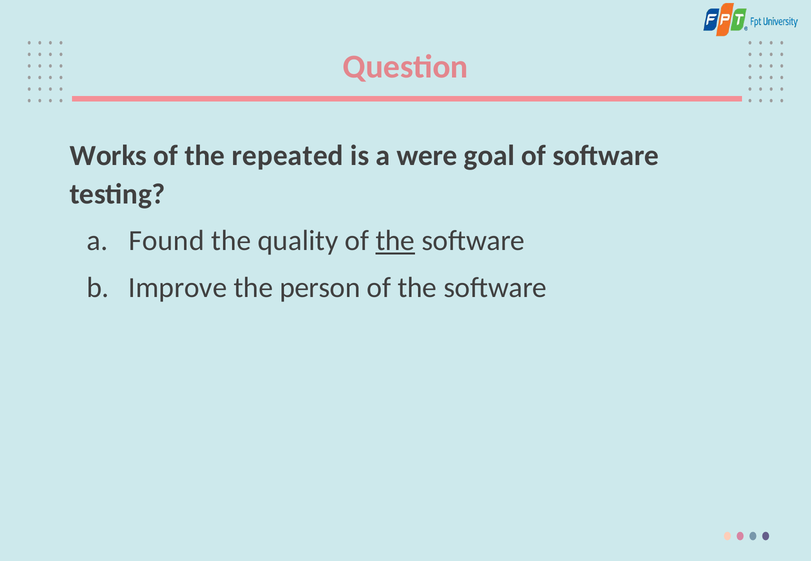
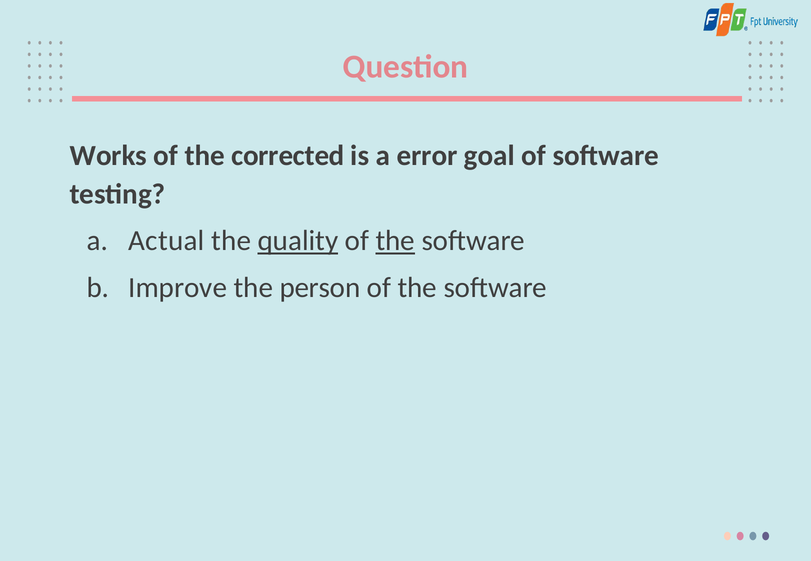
repeated: repeated -> corrected (288, 156)
were: were -> error (427, 156)
Found: Found -> Actual (166, 241)
quality underline: none -> present (298, 241)
